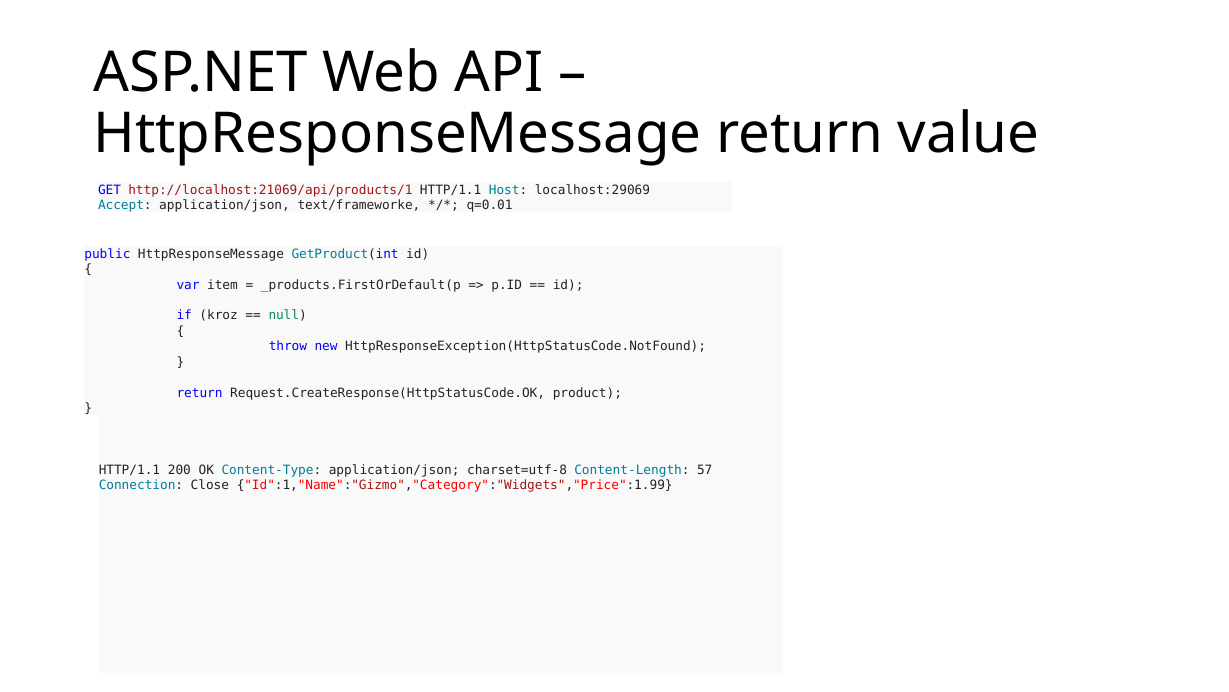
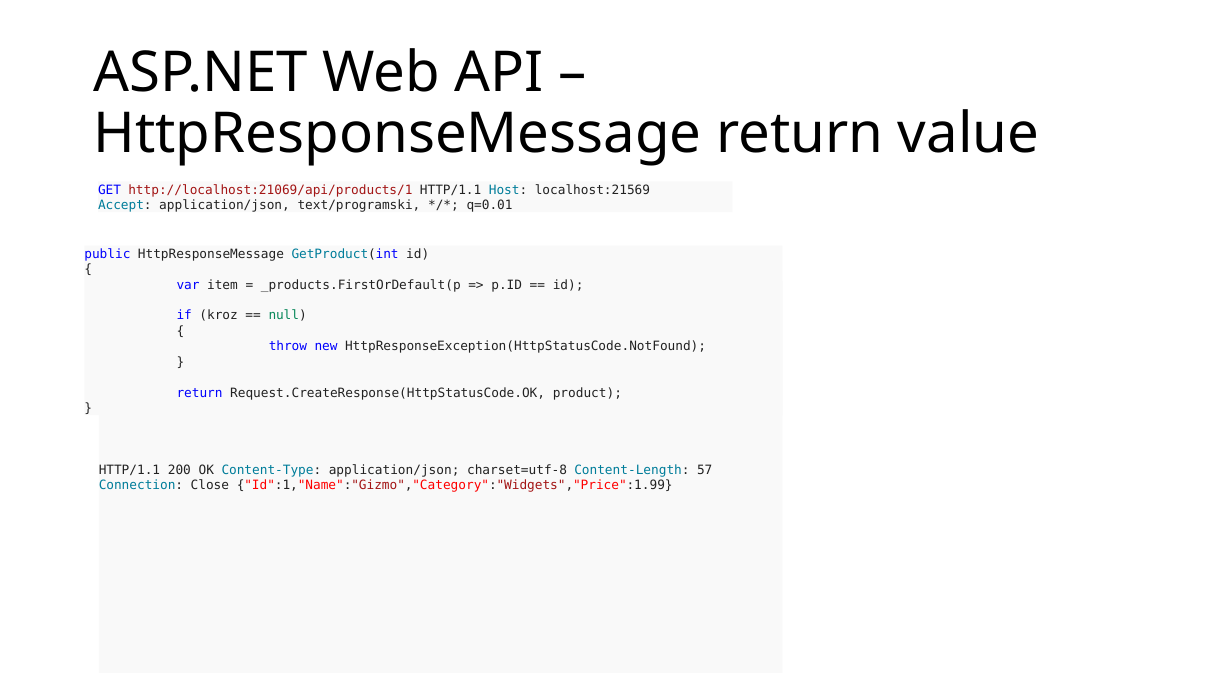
localhost:29069: localhost:29069 -> localhost:21569 (592, 190)
text/frameworke: text/frameworke -> text/programski (359, 205)
